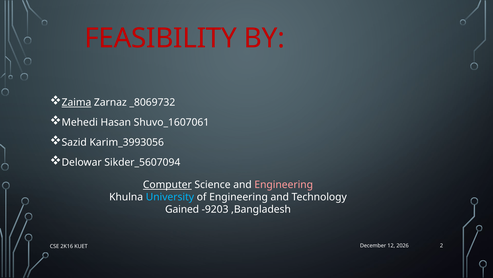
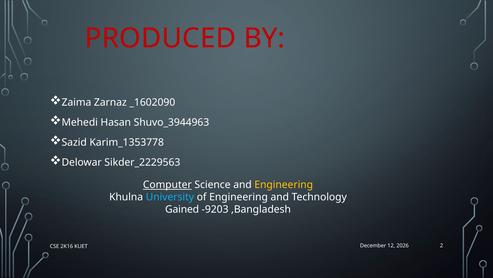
FEASIBILITY: FEASIBILITY -> PRODUCED (160, 38)
Zaima underline: present -> none (76, 102)
_8069732: _8069732 -> _1602090 (152, 102)
Shuvo_1607061: Shuvo_1607061 -> Shuvo_3944963 (171, 122)
Karim_3993056: Karim_3993056 -> Karim_1353778 (127, 142)
Sikder_5607094: Sikder_5607094 -> Sikder_2229563 (142, 162)
Engineering colour: pink -> yellow (284, 184)
